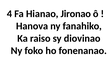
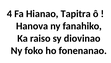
Jironao: Jironao -> Tapitra (76, 14)
